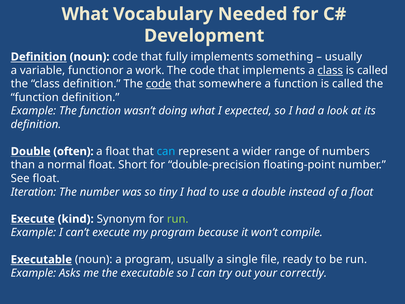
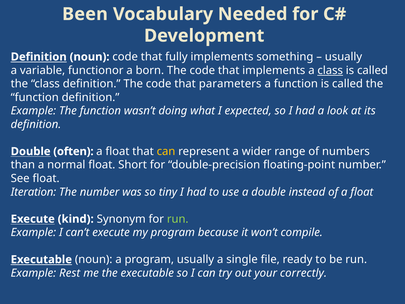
What: What -> Been (85, 14)
work: work -> born (150, 70)
code underline: present -> none (159, 84)
somewhere: somewhere -> parameters (230, 84)
can colour: light blue -> yellow (166, 151)
Asks: Asks -> Rest (70, 273)
